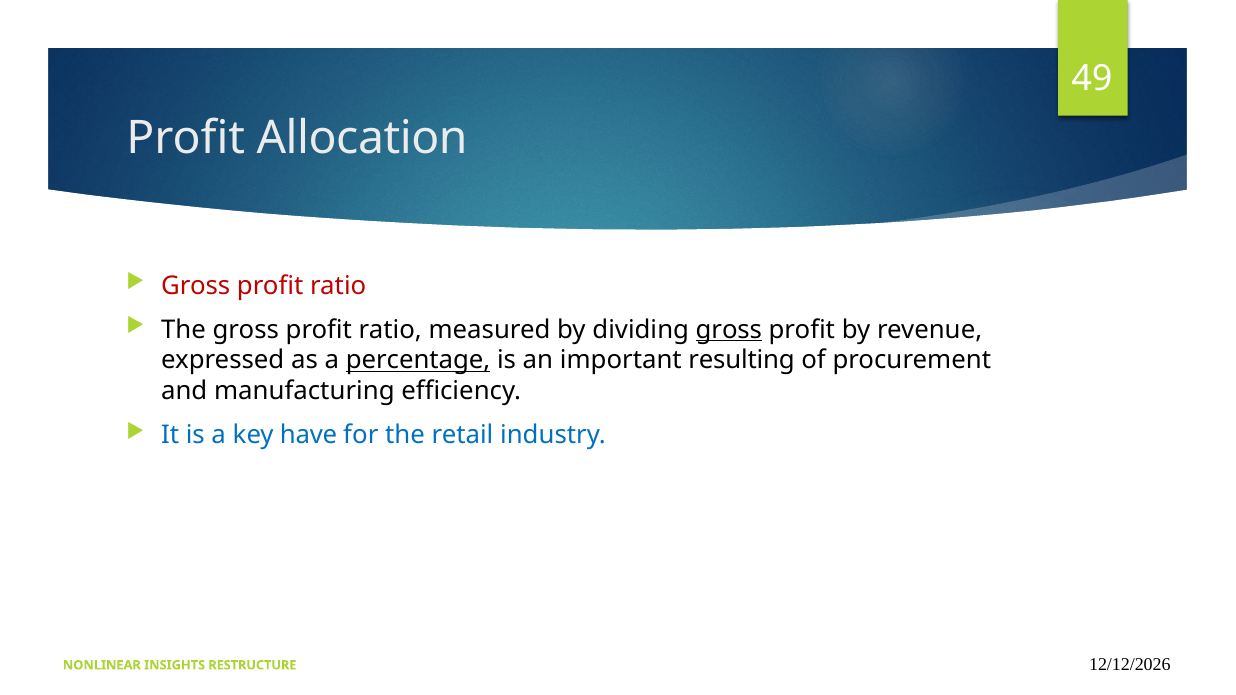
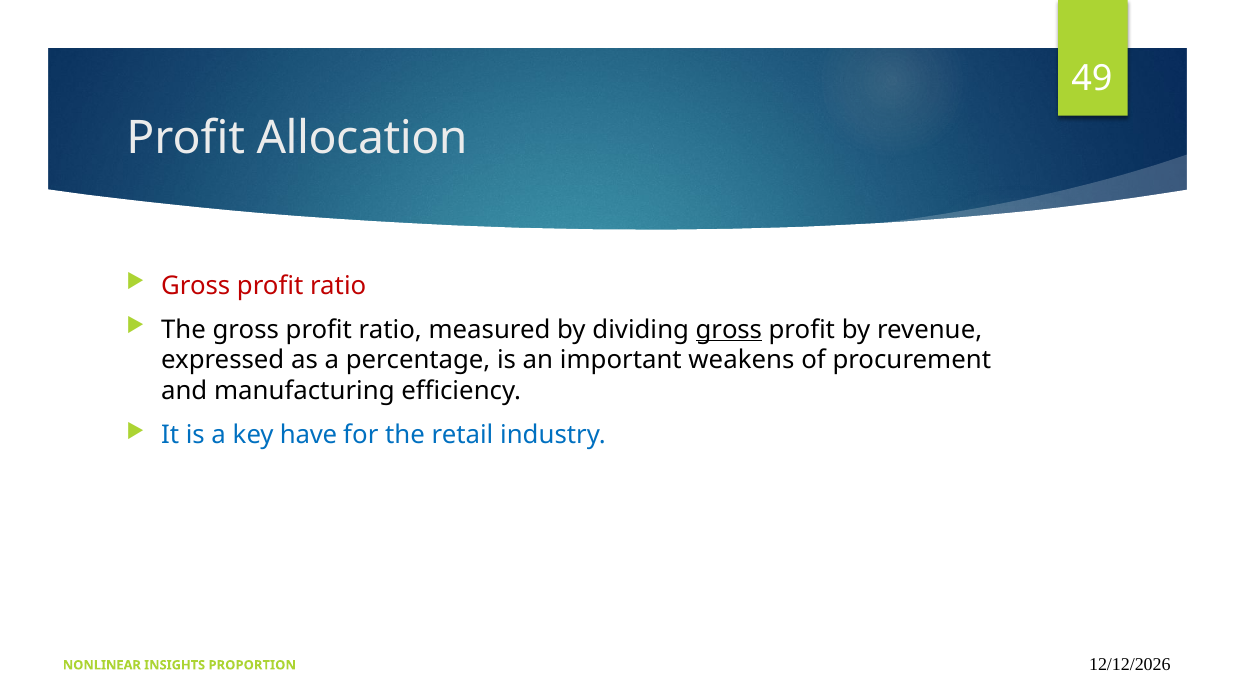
percentage underline: present -> none (418, 361)
resulting: resulting -> weakens (741, 361)
RESTRUCTURE: RESTRUCTURE -> PROPORTION (252, 665)
